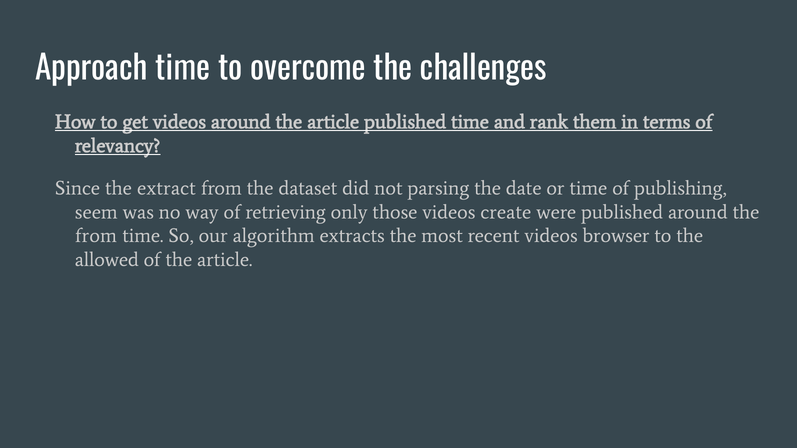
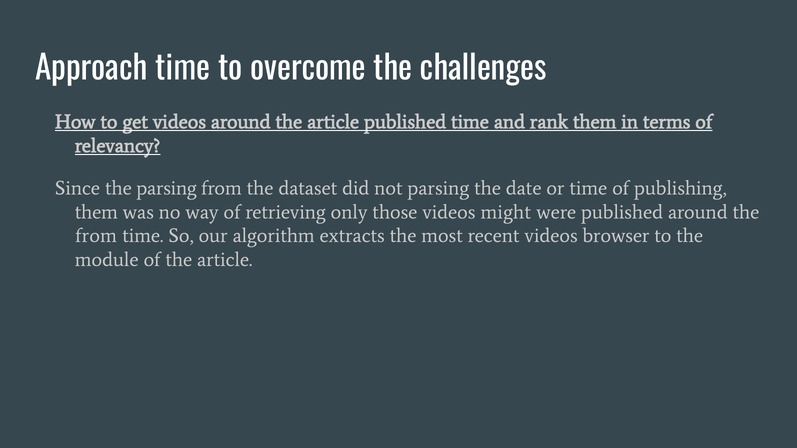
the extract: extract -> parsing (167, 188)
seem: seem -> them (96, 212)
create: create -> might (506, 212)
allowed: allowed -> module (107, 260)
